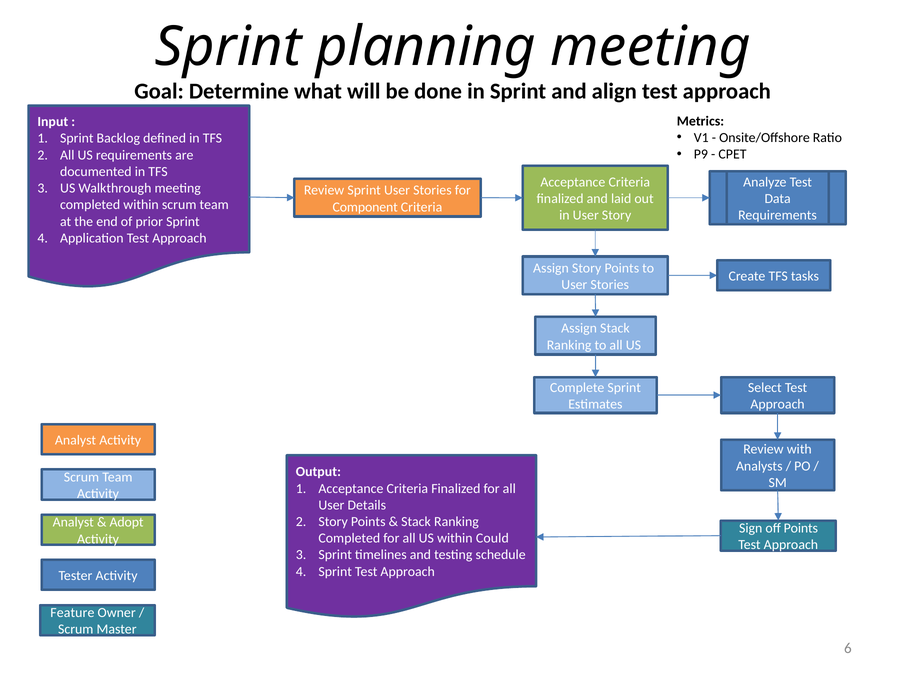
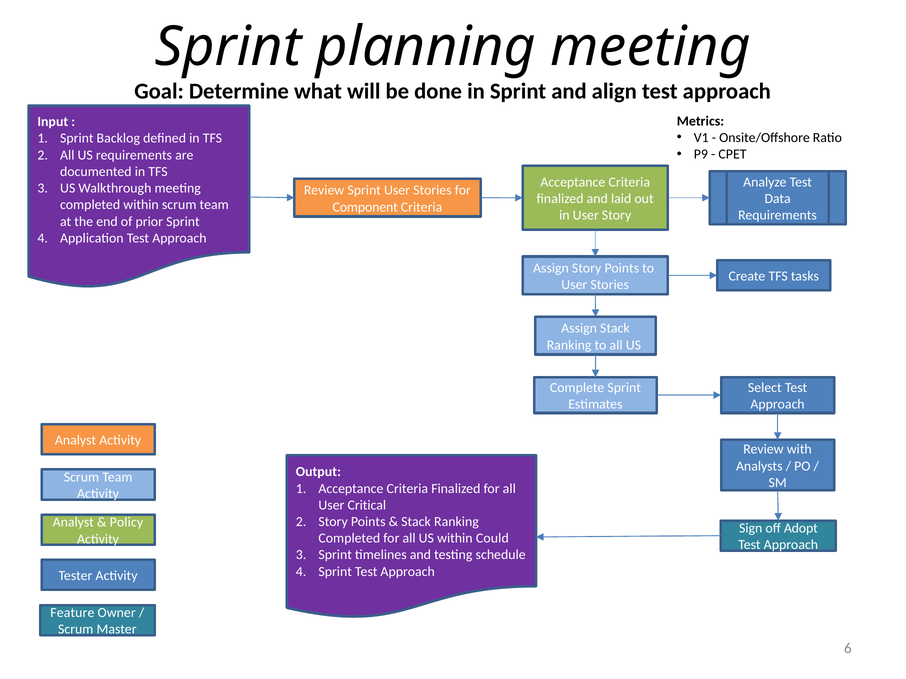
Details: Details -> Critical (367, 505)
Adopt: Adopt -> Policy (126, 523)
off Points: Points -> Adopt (801, 529)
